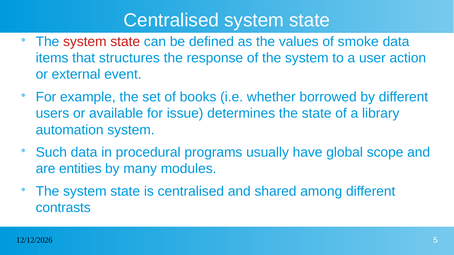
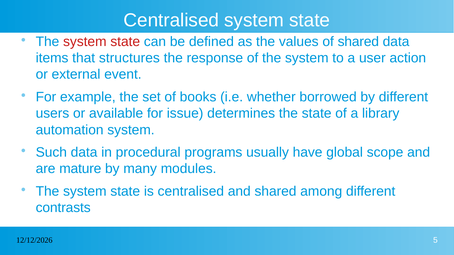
of smoke: smoke -> shared (358, 42)
entities: entities -> mature (80, 169)
